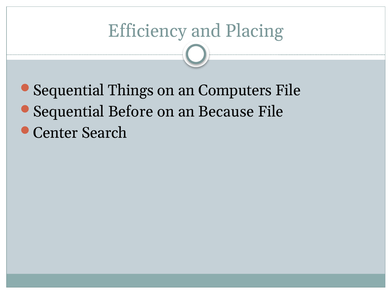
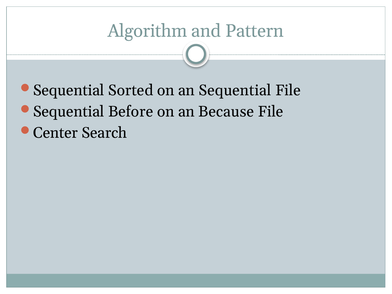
Efficiency: Efficiency -> Algorithm (147, 31)
Placing: Placing -> Pattern (255, 31)
Things: Things -> Sorted (131, 90)
an Computers: Computers -> Sequential (235, 90)
